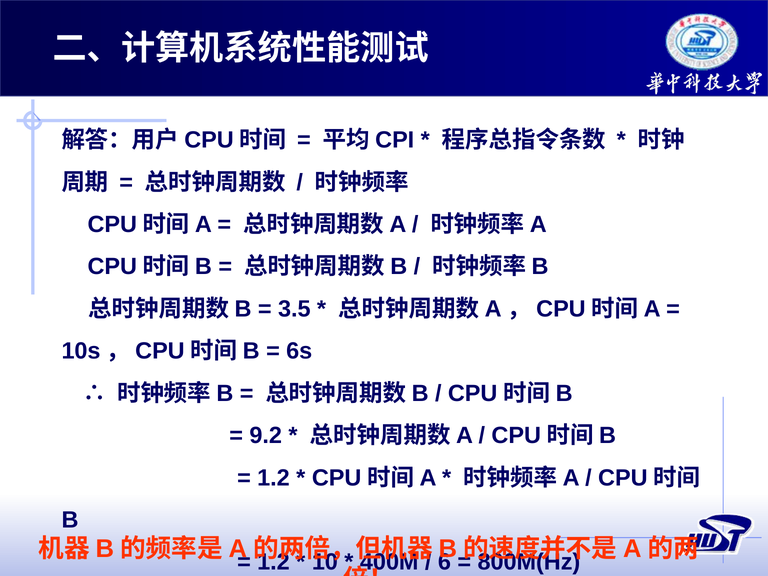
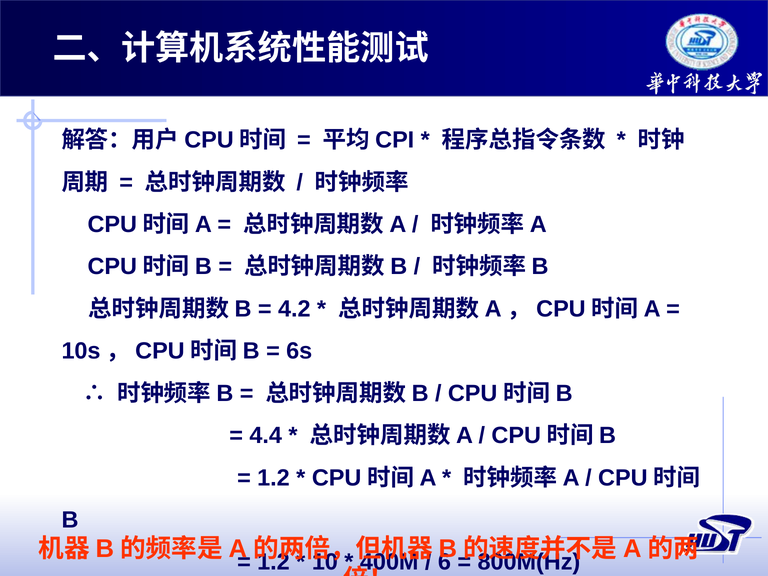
3.5: 3.5 -> 4.2 (294, 309)
9.2: 9.2 -> 4.4 (266, 436)
